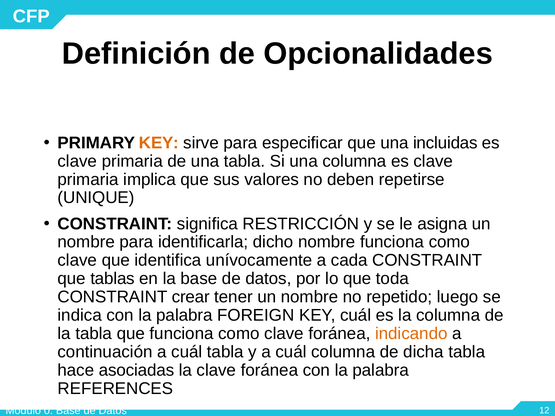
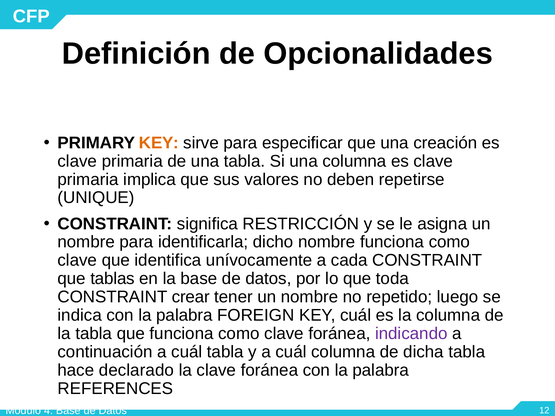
incluidas: incluidas -> creación (445, 143)
indicando colour: orange -> purple (411, 334)
asociadas: asociadas -> declarado (136, 370)
0: 0 -> 4 (48, 411)
